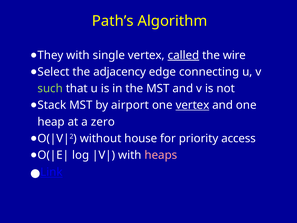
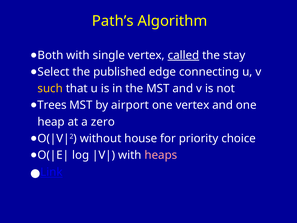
They: They -> Both (50, 55)
wire: wire -> stay (234, 55)
adjacency: adjacency -> published (120, 72)
such colour: light green -> yellow (50, 88)
Stack: Stack -> Trees (52, 105)
vertex underline: present -> none (192, 105)
access: access -> choice (239, 138)
